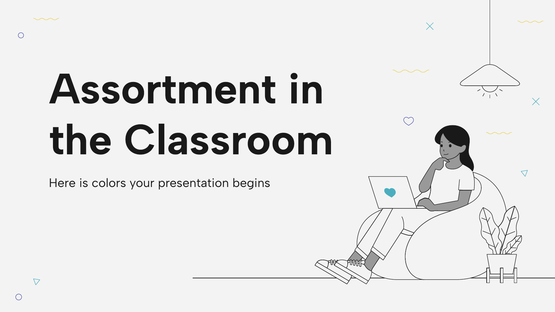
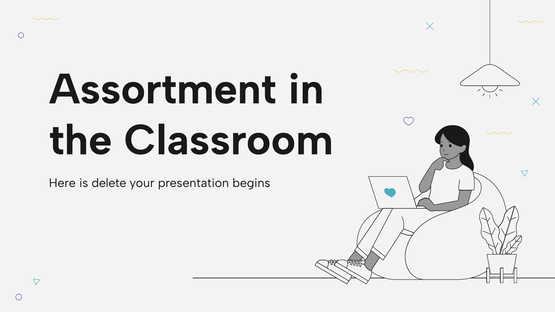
colors: colors -> delete (109, 183)
